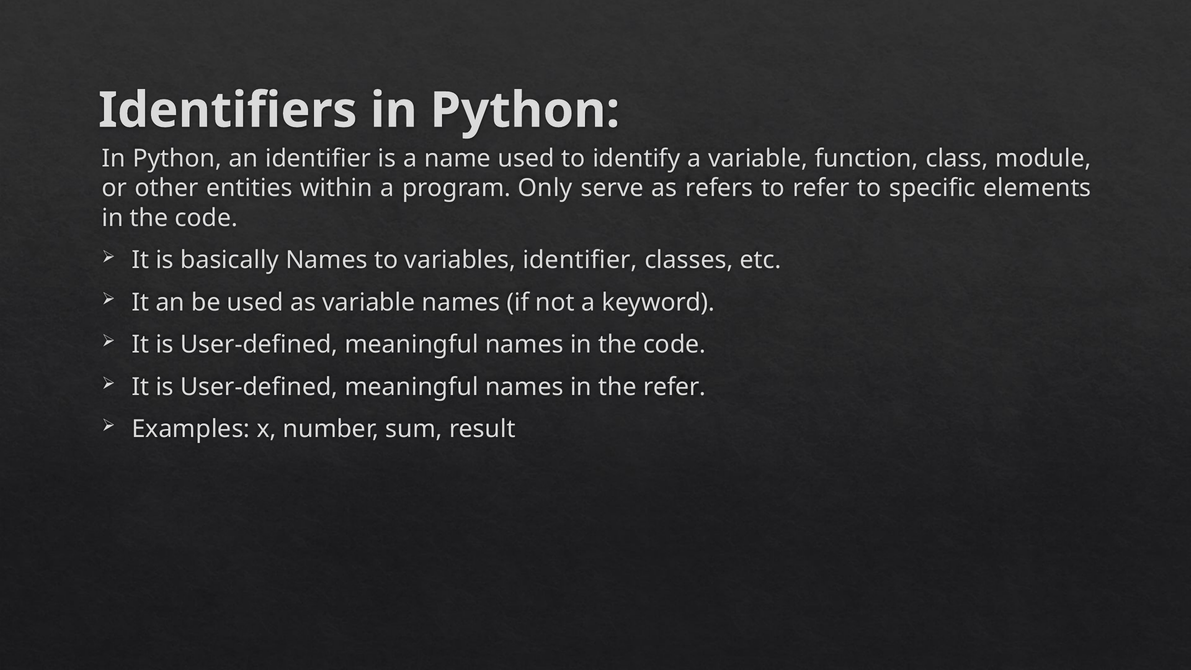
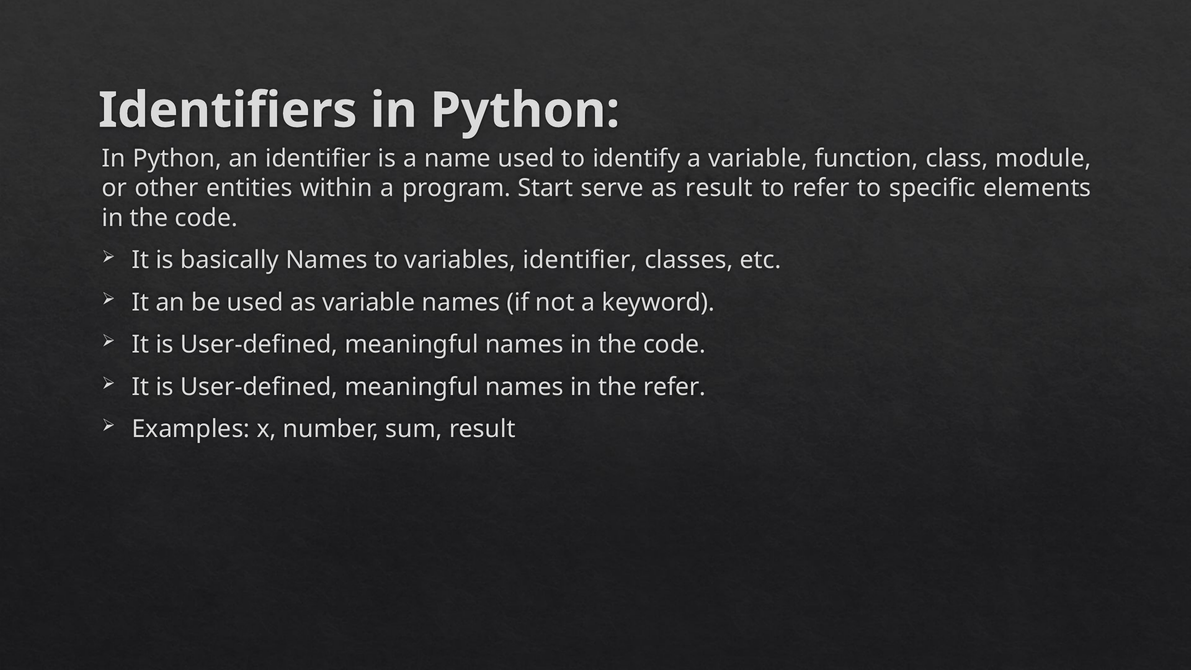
Only: Only -> Start (545, 188)
as refers: refers -> result (719, 188)
